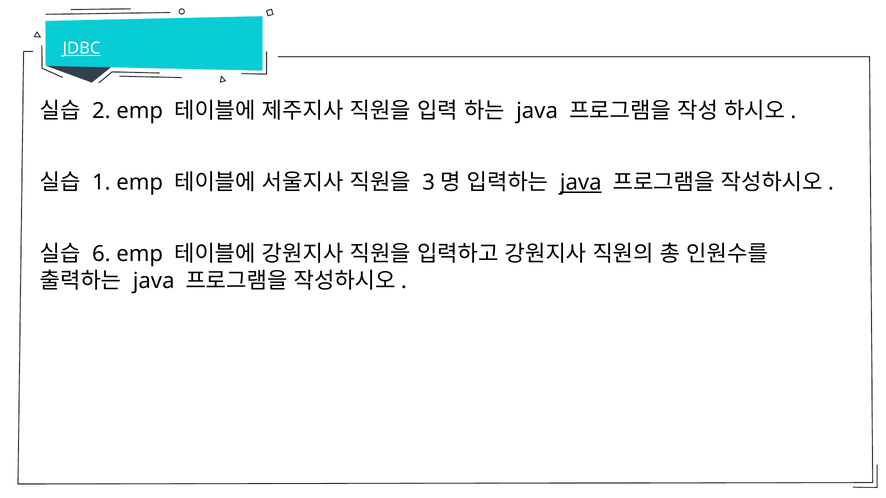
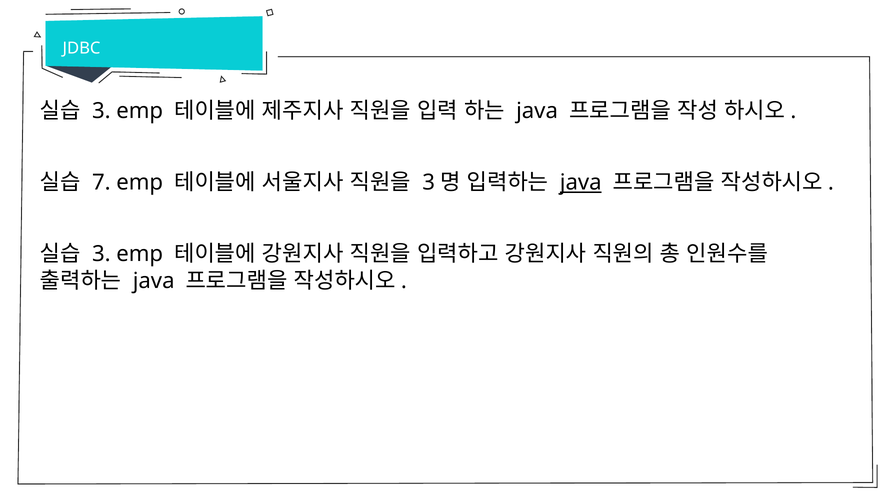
JDBC underline: present -> none (81, 48)
2: 2 -> 3 (101, 111)
1: 1 -> 7 (101, 183)
6: 6 -> 3 (101, 254)
